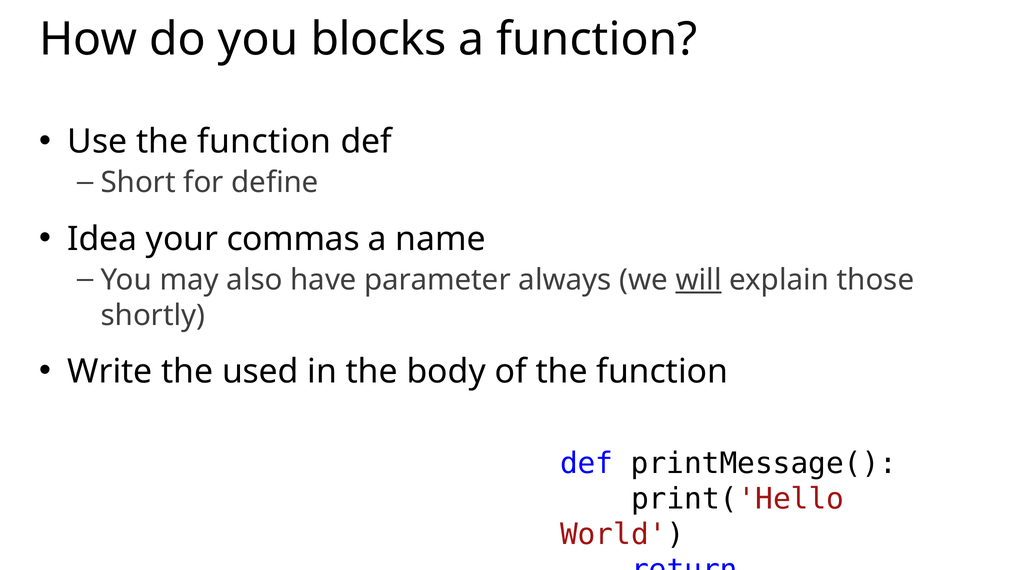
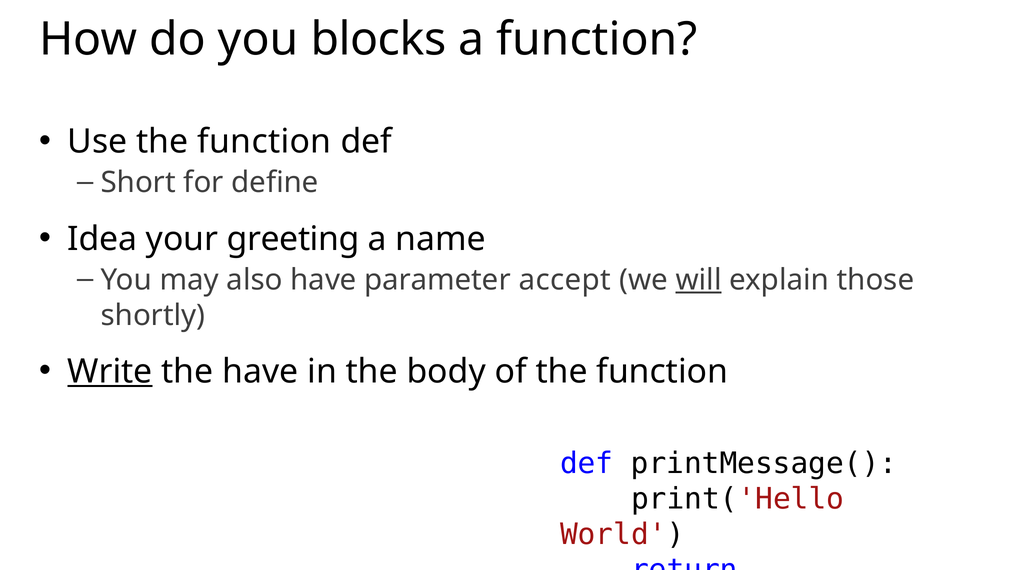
commas: commas -> greeting (293, 239)
always: always -> accept (565, 280)
Write underline: none -> present (110, 371)
the used: used -> have (260, 371)
